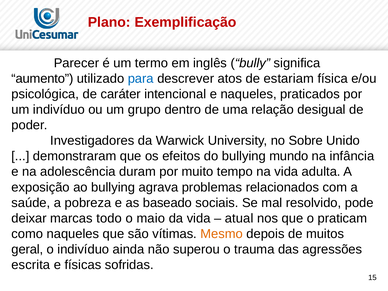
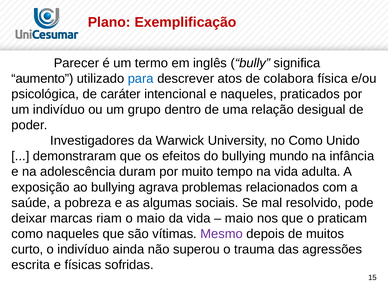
estariam: estariam -> colabora (289, 79)
no Sobre: Sobre -> Como (306, 141)
baseado: baseado -> algumas (167, 203)
todo: todo -> riam (109, 218)
atual: atual -> maio (239, 218)
Mesmo colour: orange -> purple (222, 234)
geral: geral -> curto (27, 249)
